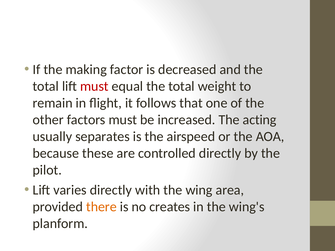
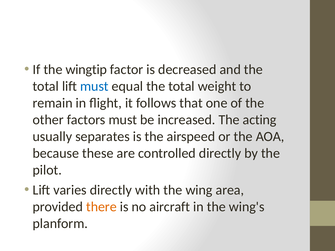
making: making -> wingtip (86, 70)
must colour: red -> blue (94, 86)
creates: creates -> aircraft (170, 207)
